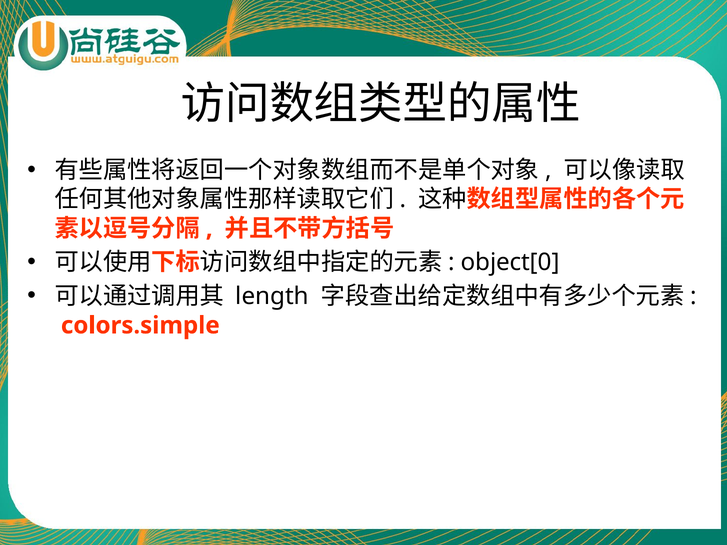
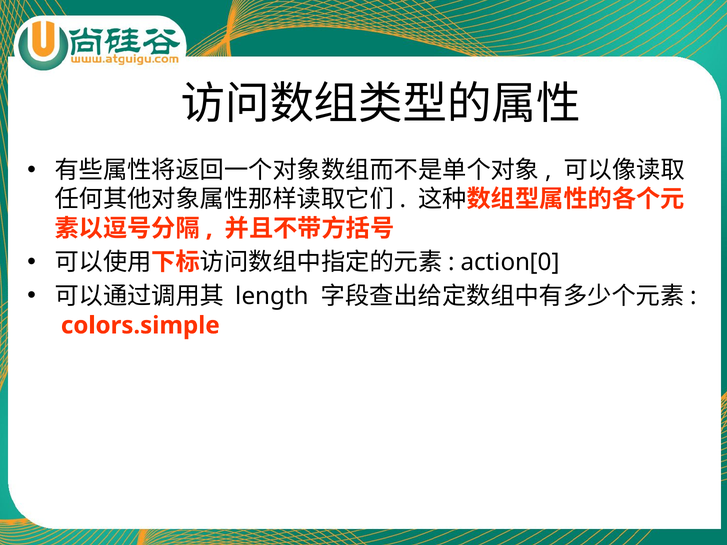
object[0: object[0 -> action[0 (510, 263)
